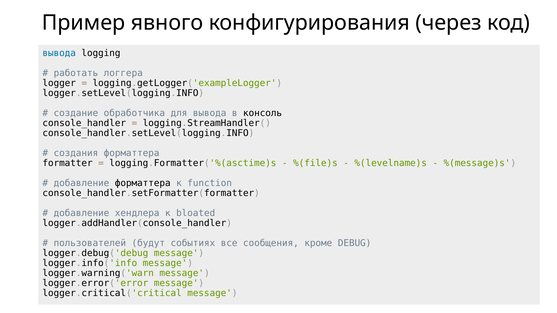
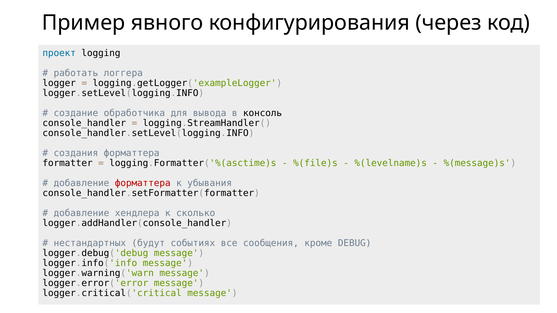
вывода: вывода -> проект (59, 53)
форматтера colour: black -> red (143, 183)
function: function -> убывания (210, 183)
bloated: bloated -> сколько (196, 213)
пользователей: пользователей -> нестандартных (90, 243)
